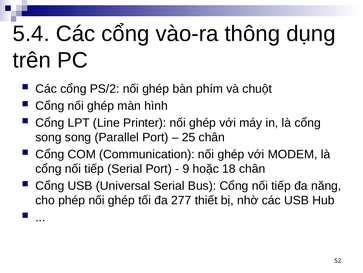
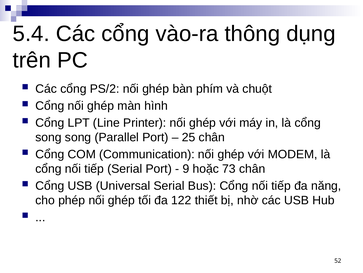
18: 18 -> 73 (229, 168)
277: 277 -> 122 (181, 200)
